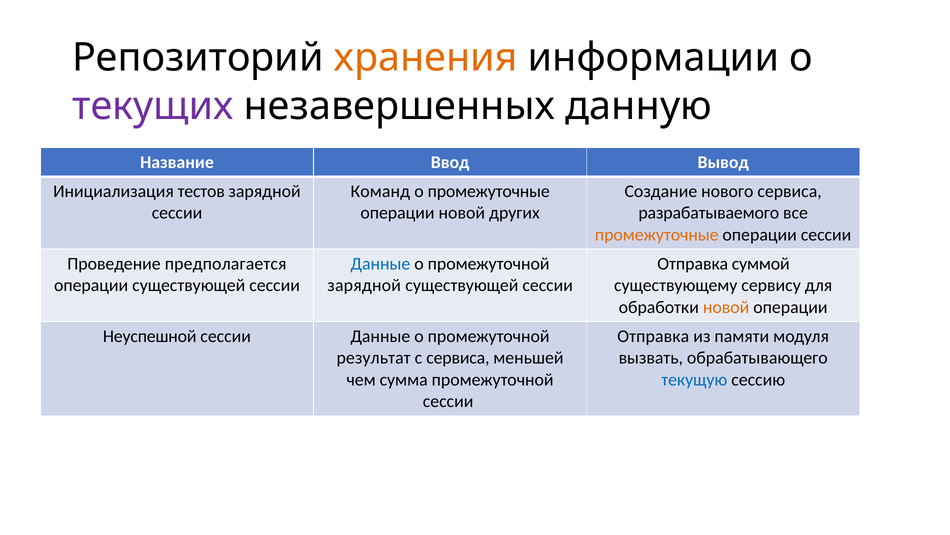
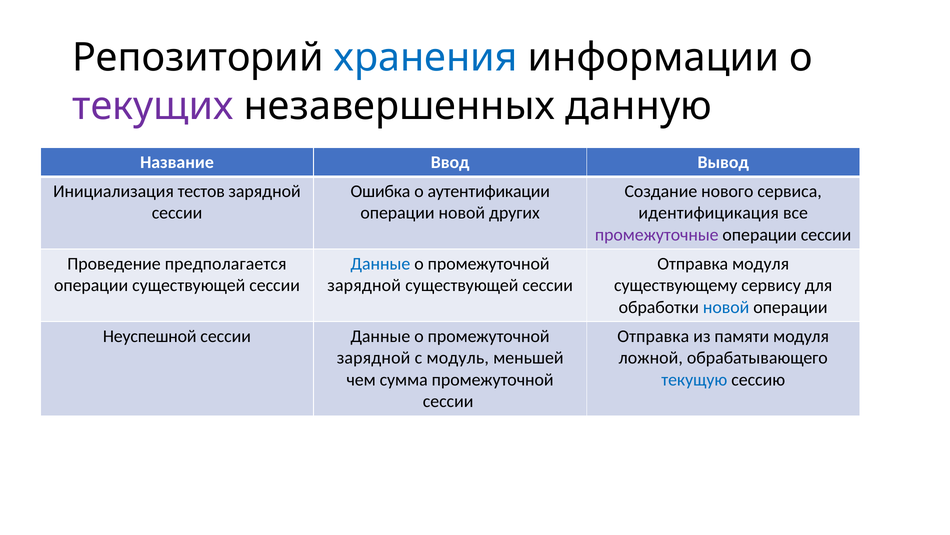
хранения colour: orange -> blue (426, 58)
Команд: Команд -> Ошибка (380, 191)
о промежуточные: промежуточные -> аутентификации (489, 191)
разрабатываемого: разрабатываемого -> идентифицикация (709, 213)
промежуточные colour: orange -> purple (657, 235)
Отправка суммой: суммой -> модуля (761, 263)
новой colour: orange -> blue (726, 307)
результат: результат -> зарядной (374, 358)
с сервиса: сервиса -> модуль (458, 358)
вызвать: вызвать -> ложной (651, 358)
